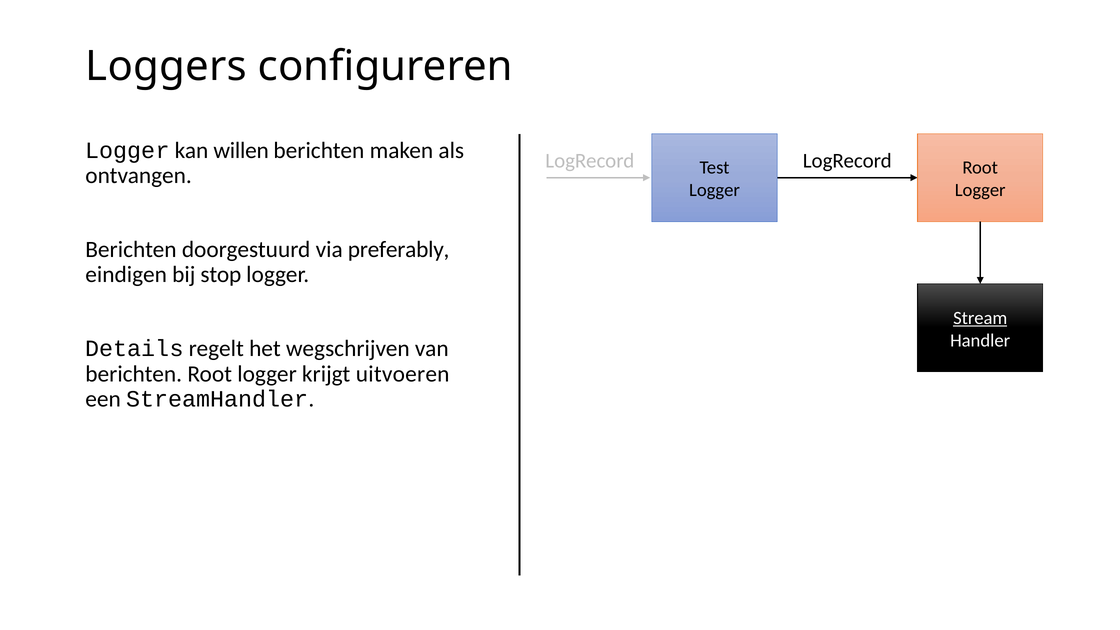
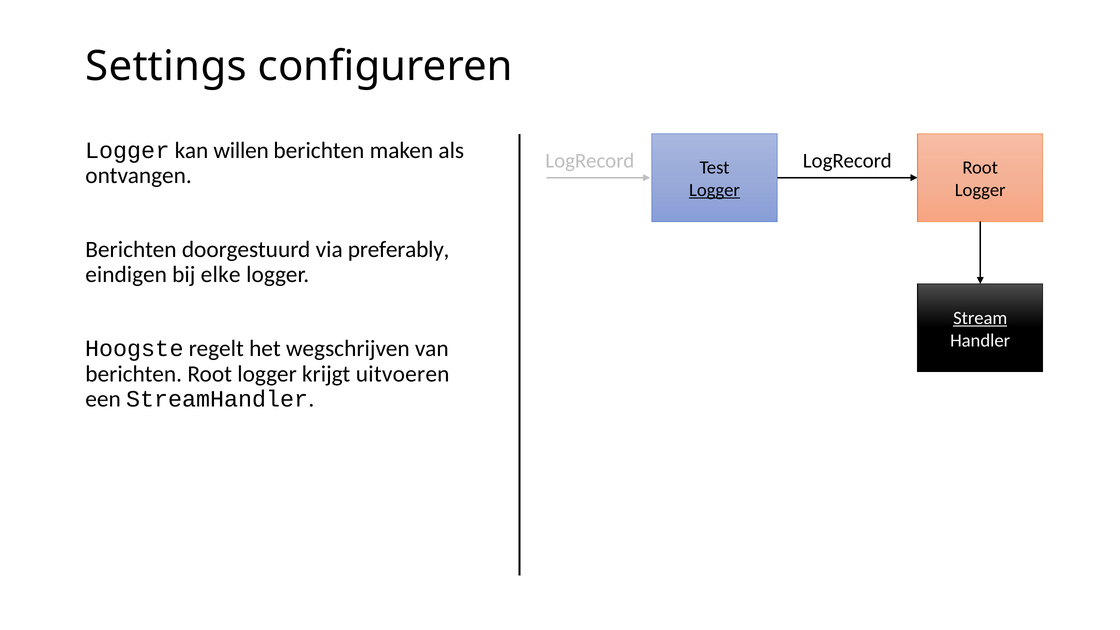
Loggers: Loggers -> Settings (166, 66)
Logger underline: none -> present (715, 190)
stop: stop -> elke (221, 275)
Details: Details -> Hoogste (134, 349)
